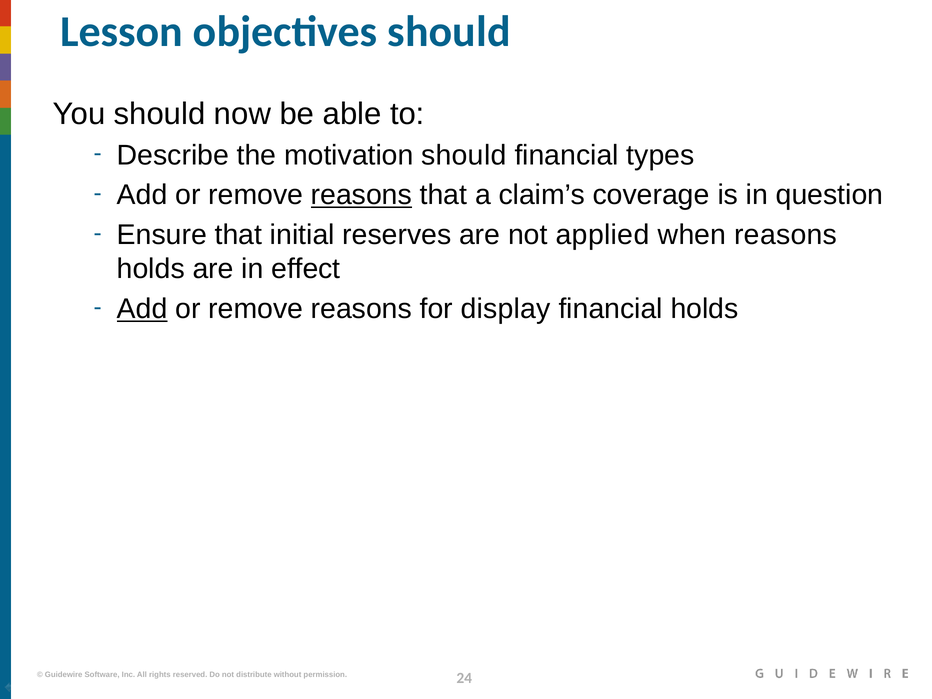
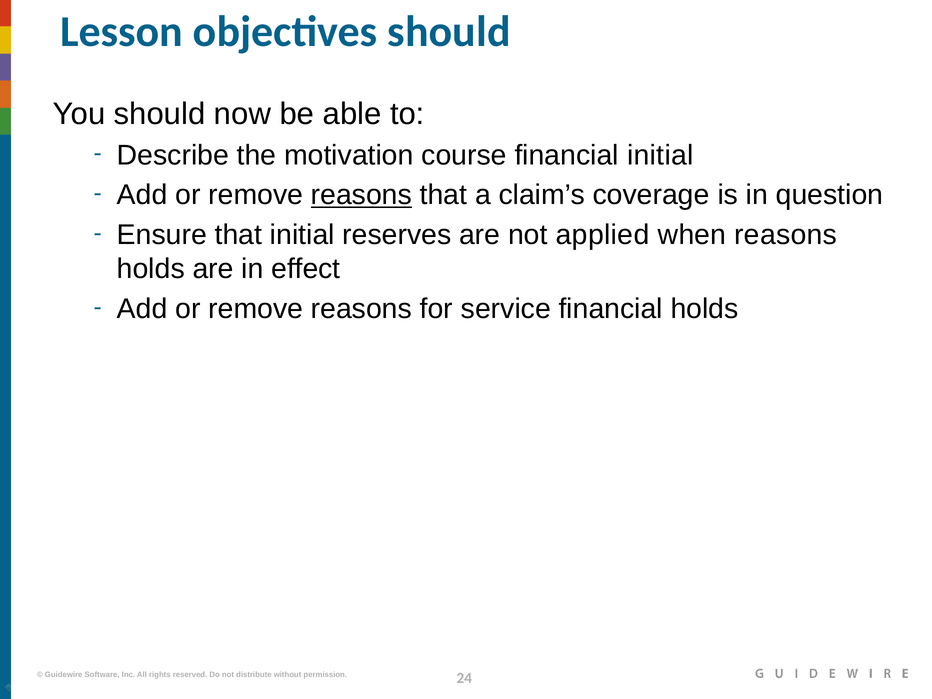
motivation should: should -> course (464, 155)
financial types: types -> initial (660, 155)
Add underline: present -> none (142, 309)
display: display -> service (506, 309)
